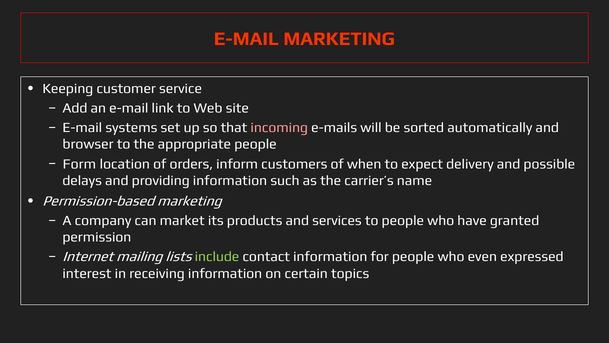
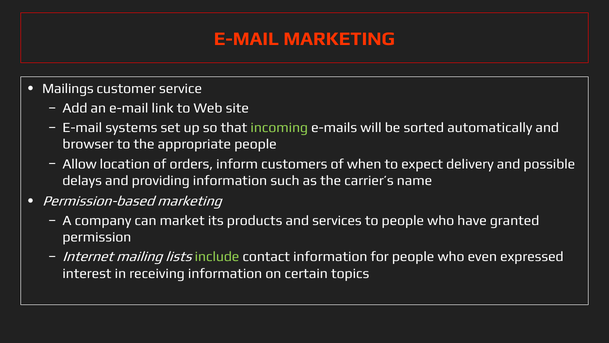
Keeping: Keeping -> Mailings (68, 88)
incoming colour: pink -> light green (279, 127)
Form: Form -> Allow (80, 164)
